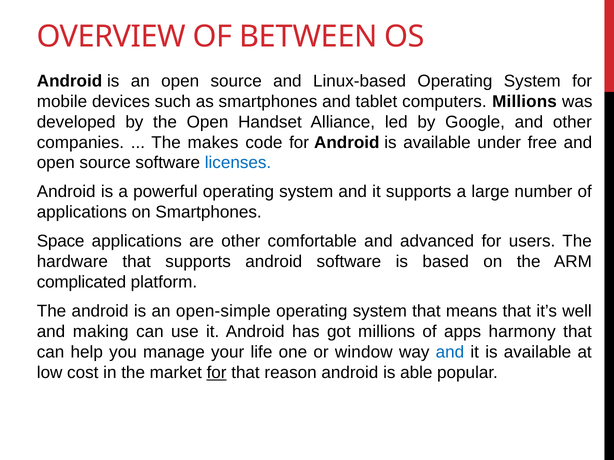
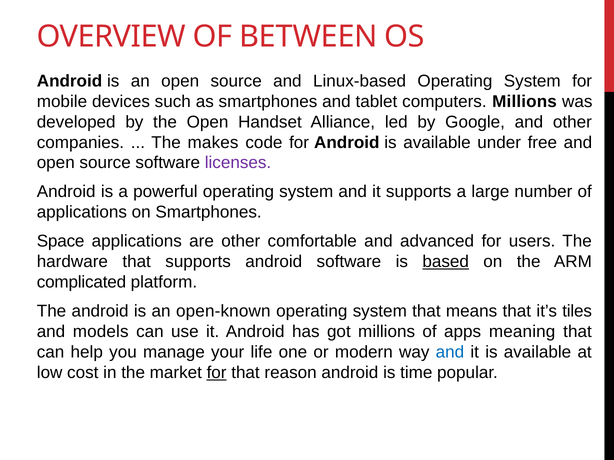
licenses colour: blue -> purple (238, 163)
based underline: none -> present (446, 262)
open-simple: open-simple -> open-known (223, 312)
well: well -> tiles (577, 312)
making: making -> models (101, 332)
harmony: harmony -> meaning (522, 332)
window: window -> modern (364, 353)
able: able -> time (416, 373)
